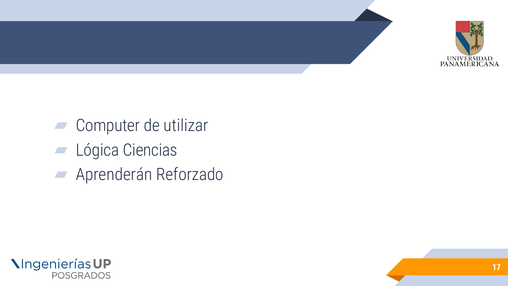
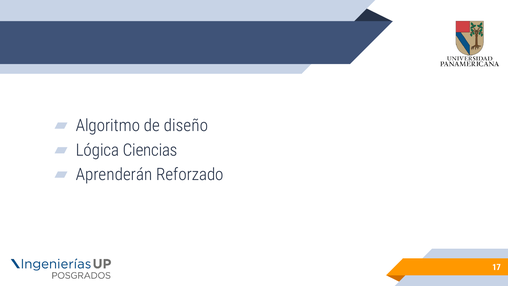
Computer: Computer -> Algoritmo (108, 125)
utilizar: utilizar -> diseño (186, 125)
